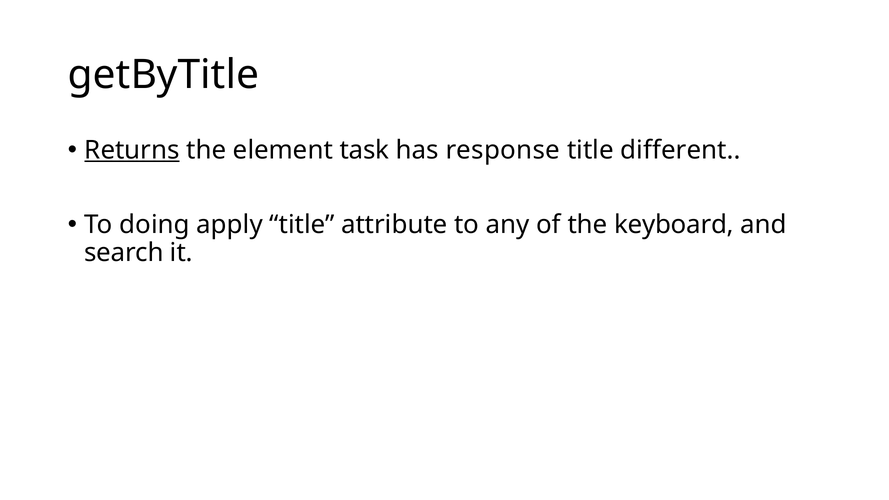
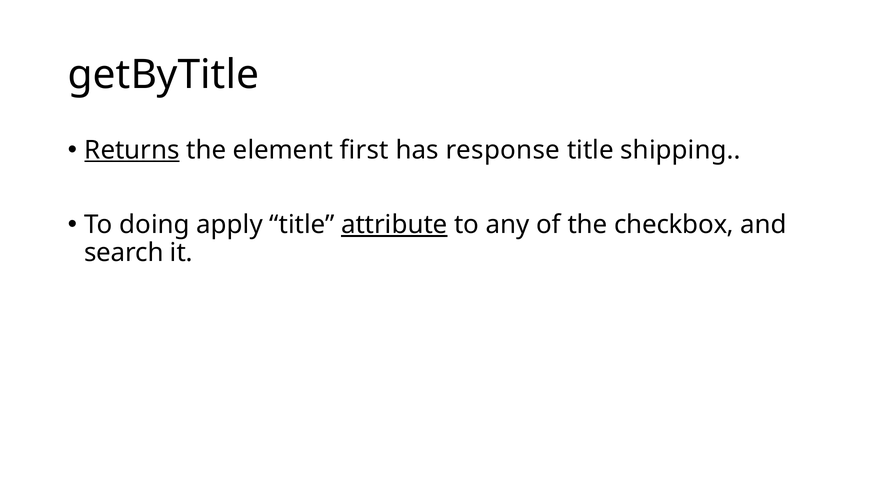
task: task -> first (364, 150)
different: different -> shipping (681, 150)
attribute underline: none -> present (394, 225)
keyboard: keyboard -> checkbox (674, 225)
